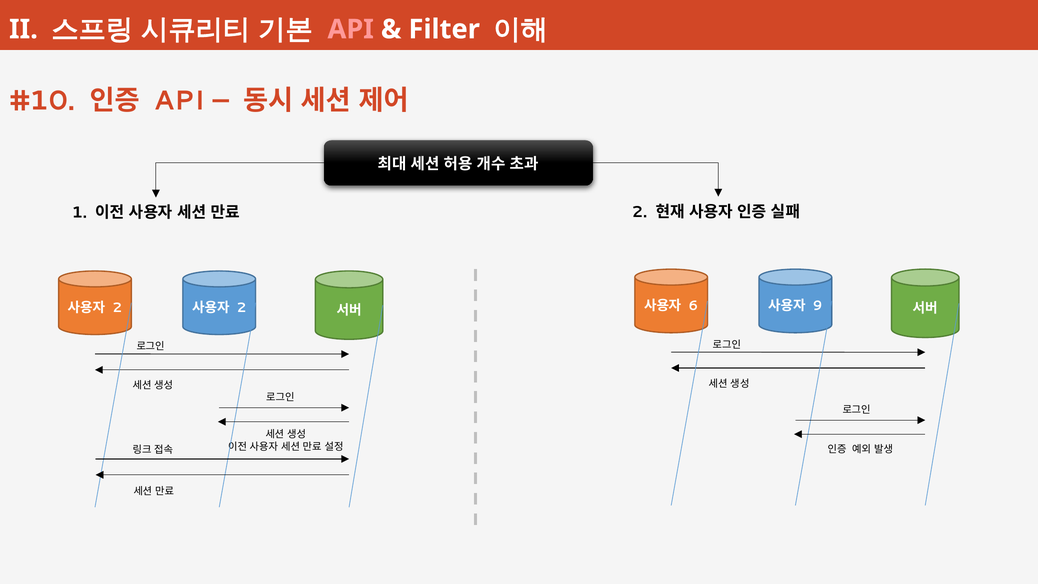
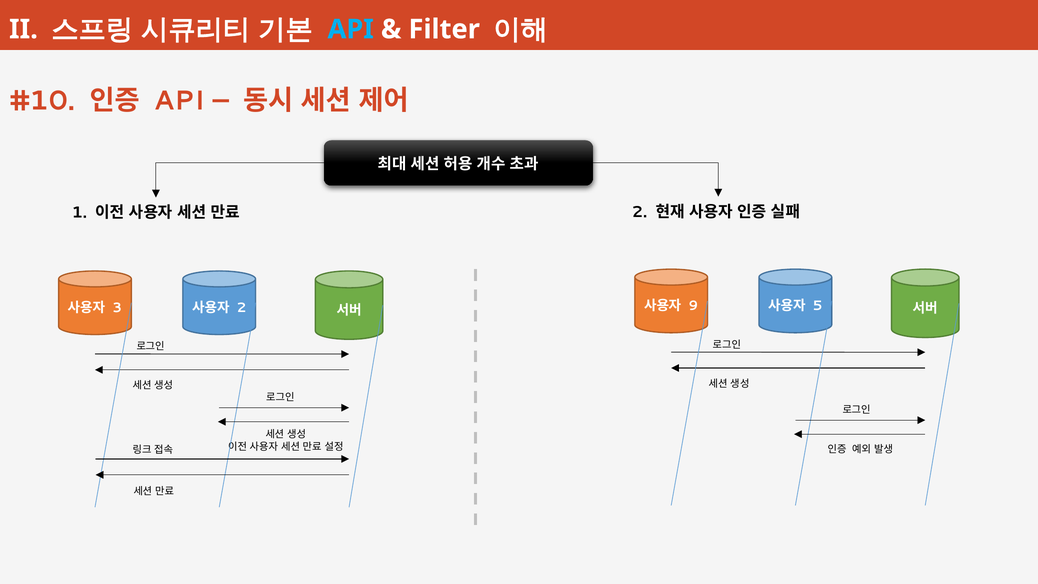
API colour: pink -> light blue (351, 29)
6: 6 -> 9 (693, 306)
9: 9 -> 5 (818, 306)
2: 2 -> 3 (117, 308)
